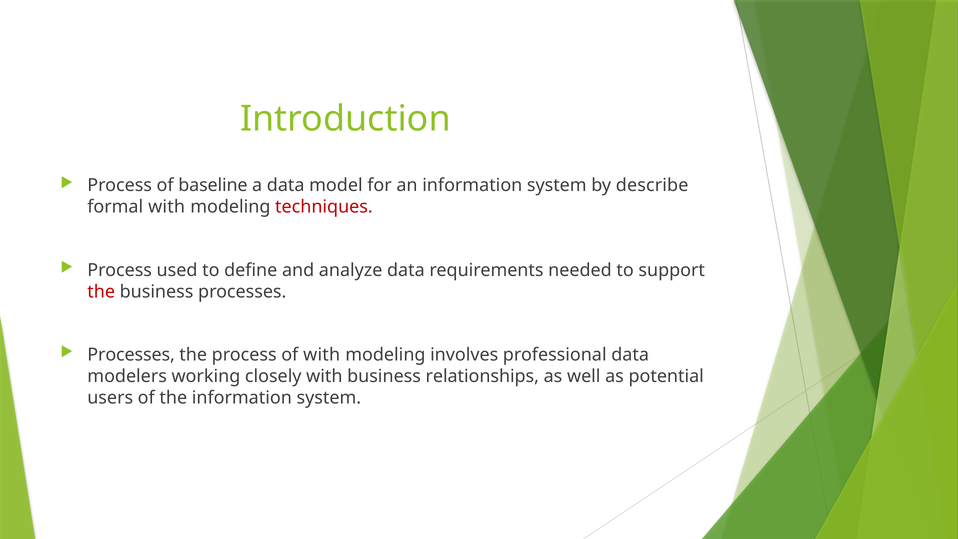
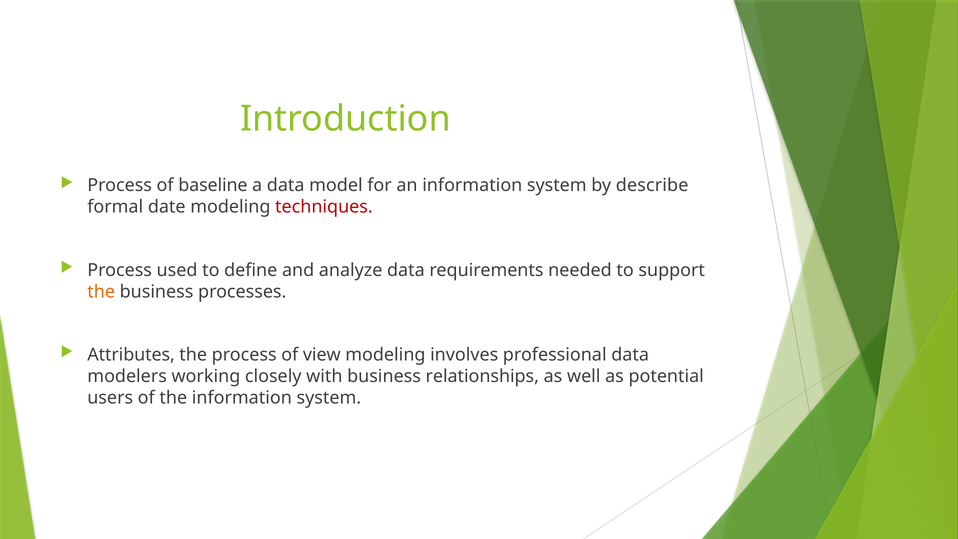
formal with: with -> date (167, 207)
the colour: red -> orange (101, 292)
Processes: Processes -> Attributes (131, 355)
of with: with -> view (322, 355)
